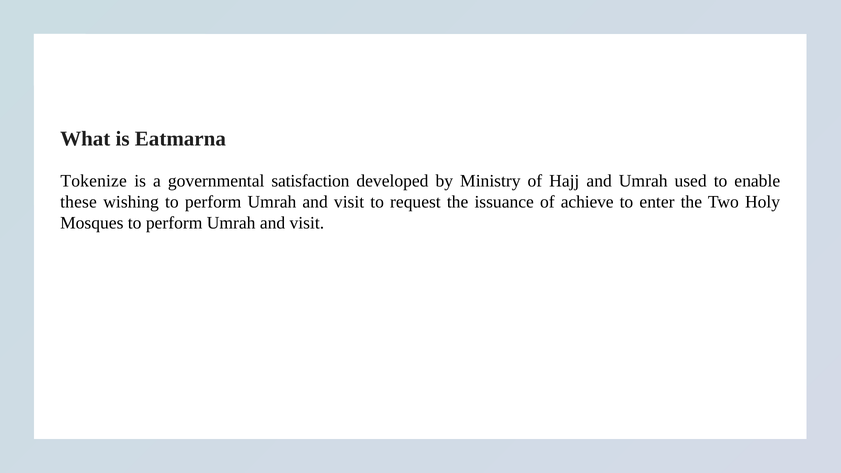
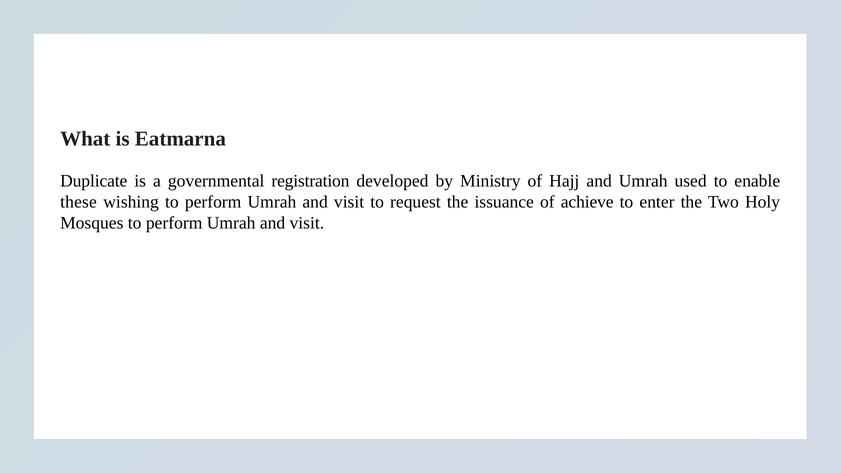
Tokenize: Tokenize -> Duplicate (94, 181)
satisfaction: satisfaction -> registration (310, 181)
